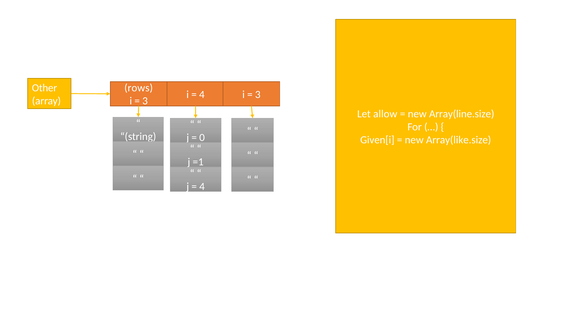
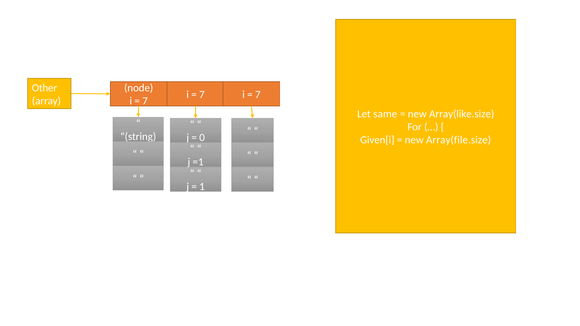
rows: rows -> node (139, 88)
4: 4 -> 7 (202, 95)
3: 3 -> 7 (258, 95)
3: 3 -> 7 (145, 101)
allow: allow -> same (385, 114)
Array(line.size: Array(line.size -> Array(like.size (462, 114)
Array(like.size: Array(like.size -> Array(file.size (459, 140)
4: 4 -> 1 (202, 187)
